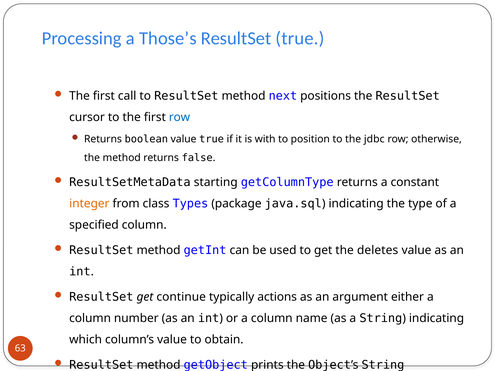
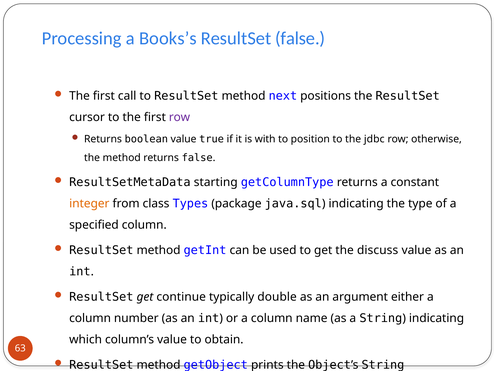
Those’s: Those’s -> Books’s (168, 39)
ResultSet true: true -> false (300, 39)
row colour: blue -> purple (179, 117)
deletes: deletes -> discuss (378, 250)
actions: actions -> double (277, 297)
